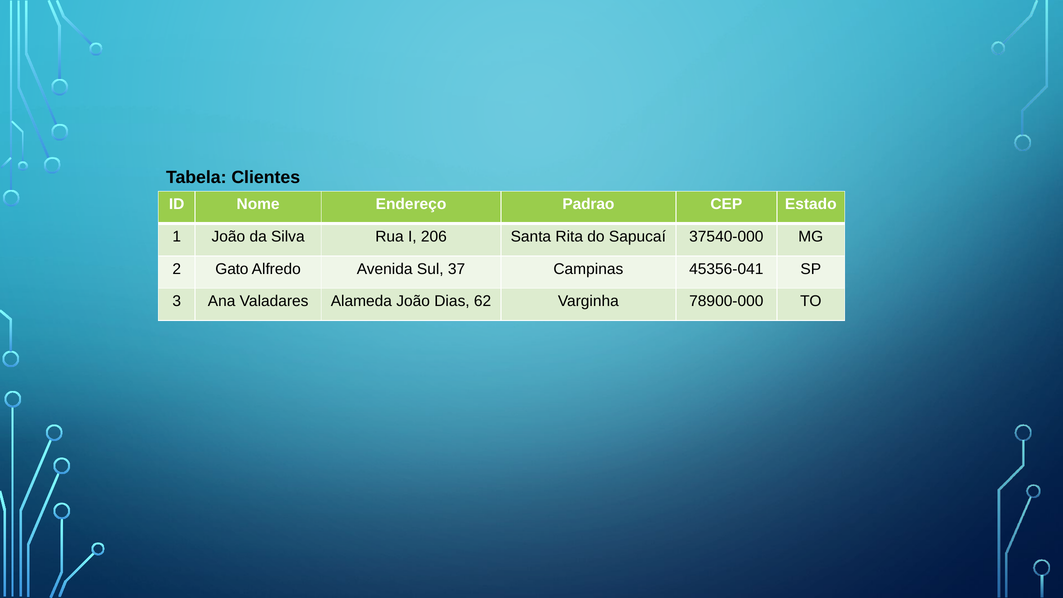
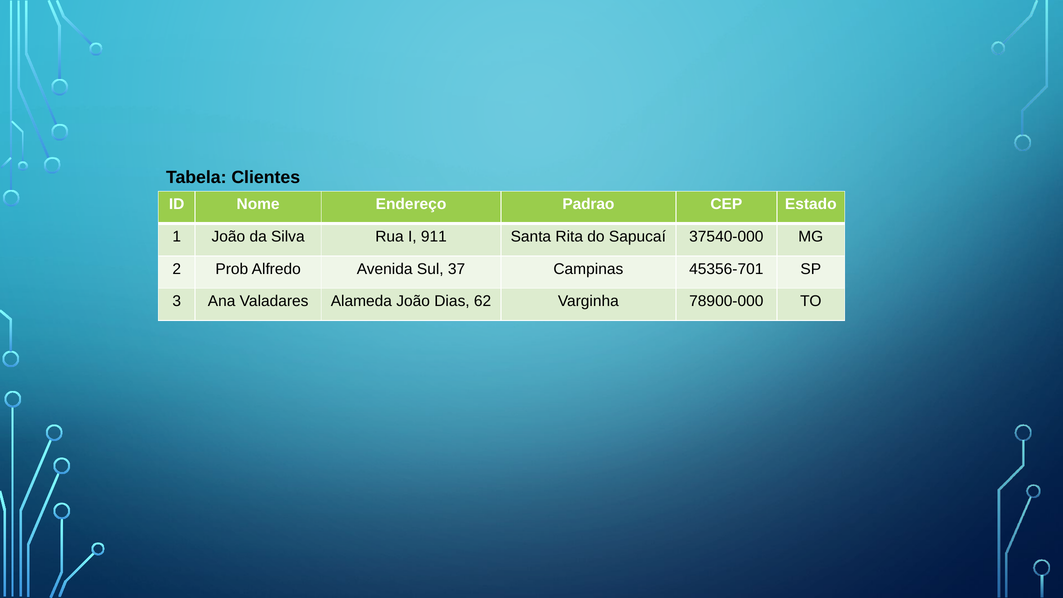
206: 206 -> 911 (434, 237)
Gato: Gato -> Prob (232, 269)
45356-041: 45356-041 -> 45356-701 (726, 269)
